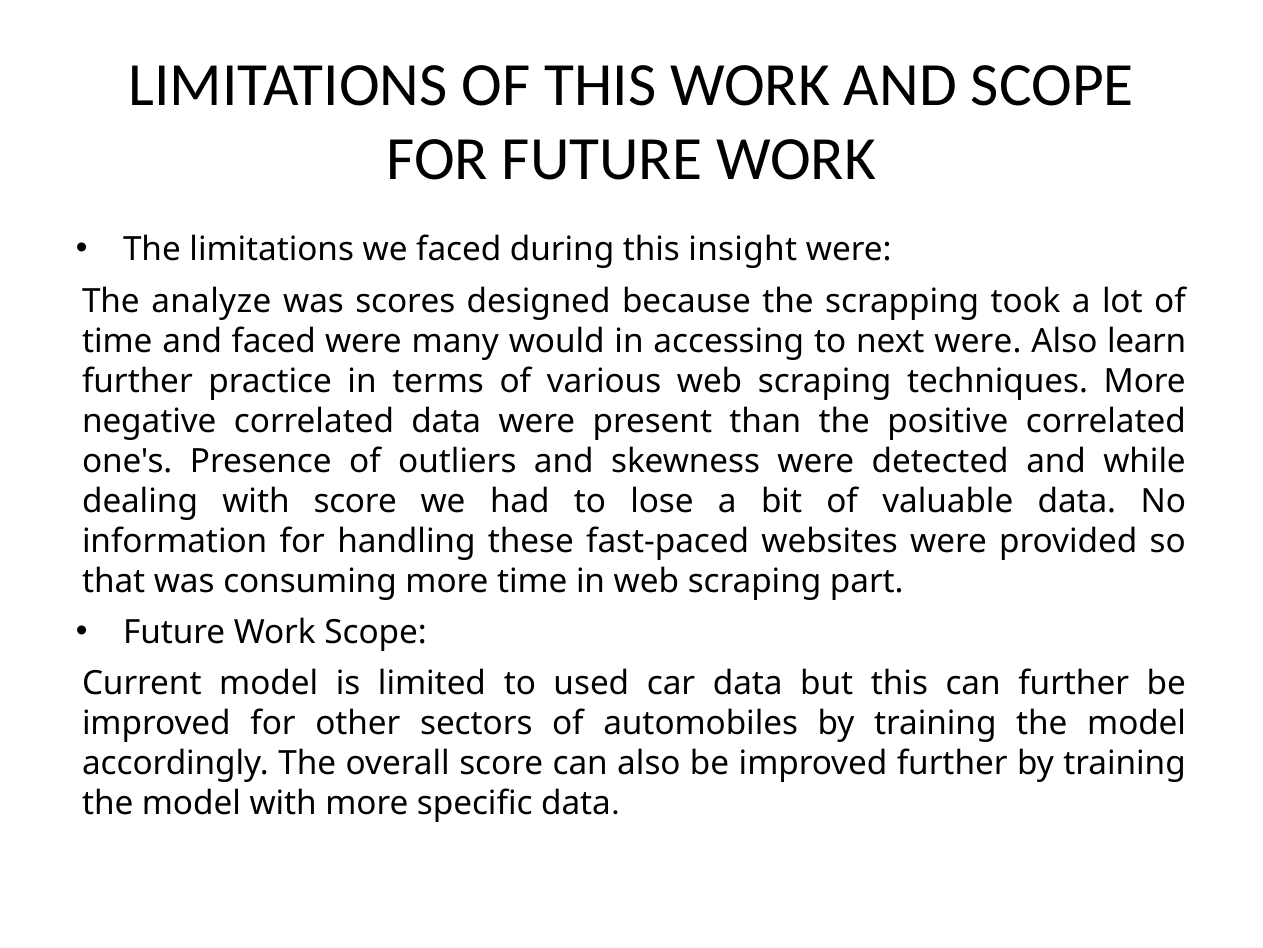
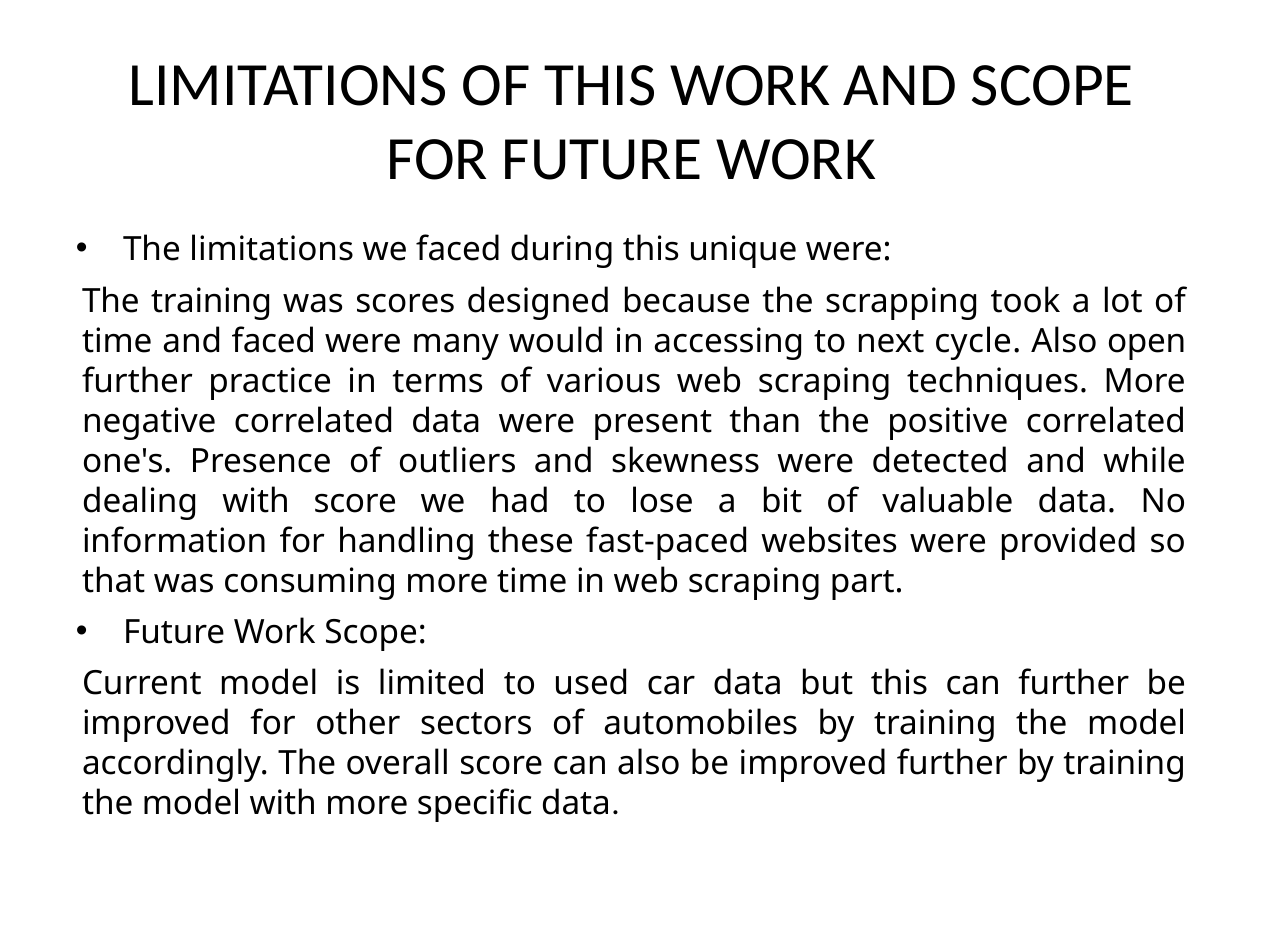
insight: insight -> unique (743, 250)
The analyze: analyze -> training (212, 301)
next were: were -> cycle (978, 341)
learn: learn -> open (1147, 341)
